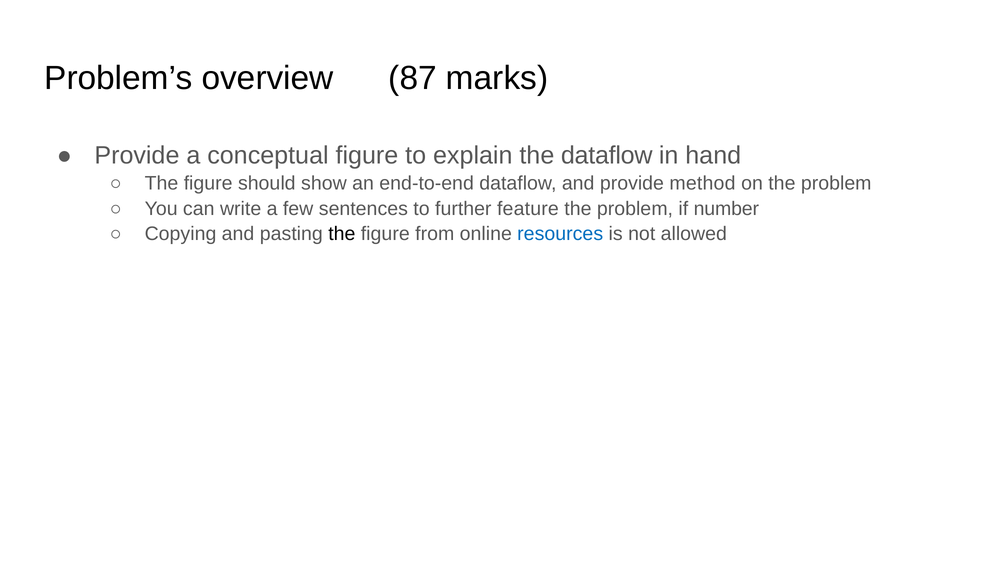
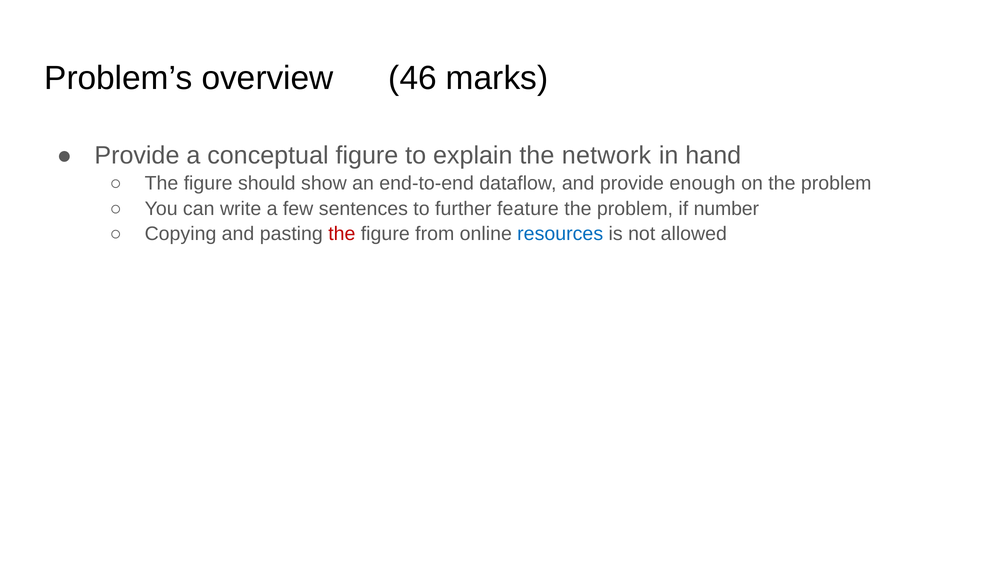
87: 87 -> 46 (413, 78)
the dataflow: dataflow -> network (606, 155)
method: method -> enough (703, 183)
the colour: black -> red (342, 234)
